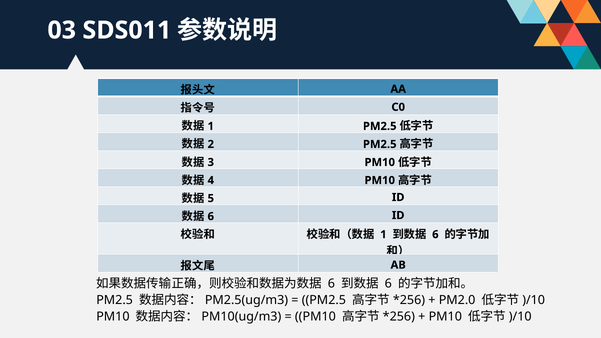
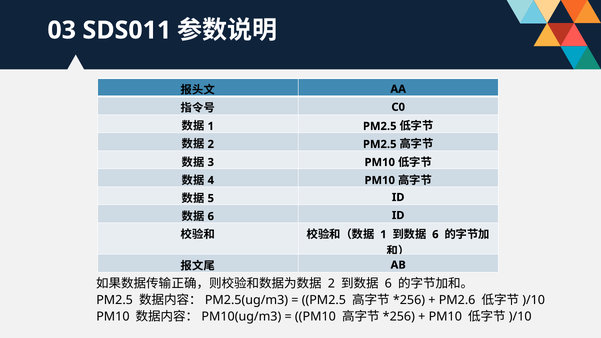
6: 6 -> 2 (331, 283)
PM2.0: PM2.0 -> PM2.6 (457, 300)
